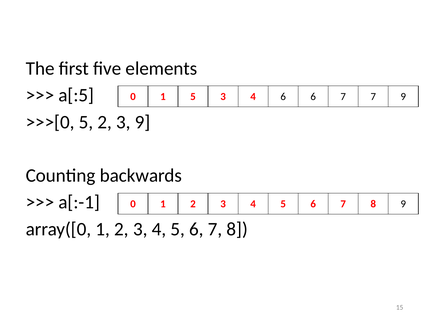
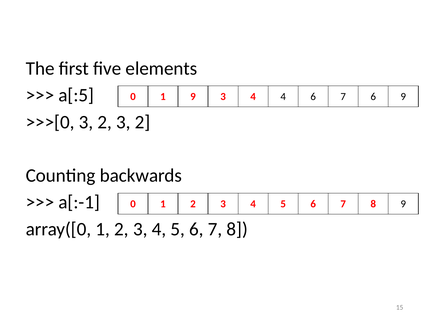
1 5: 5 -> 9 (193, 96)
4 6: 6 -> 4 (283, 96)
7 7: 7 -> 6 (373, 96)
>>>[0 5: 5 -> 3 (86, 122)
2 3 9: 9 -> 2 (143, 122)
